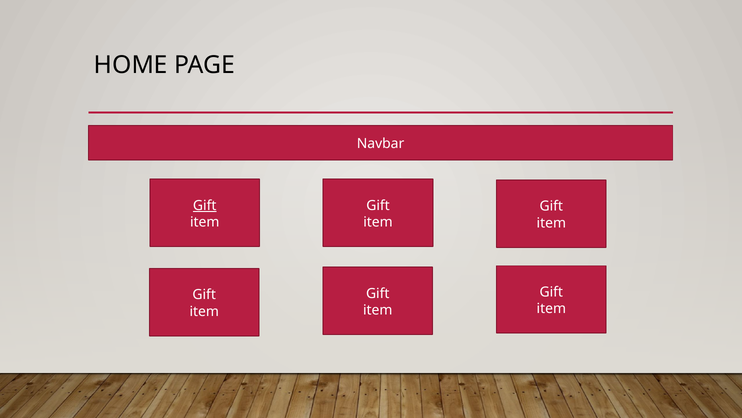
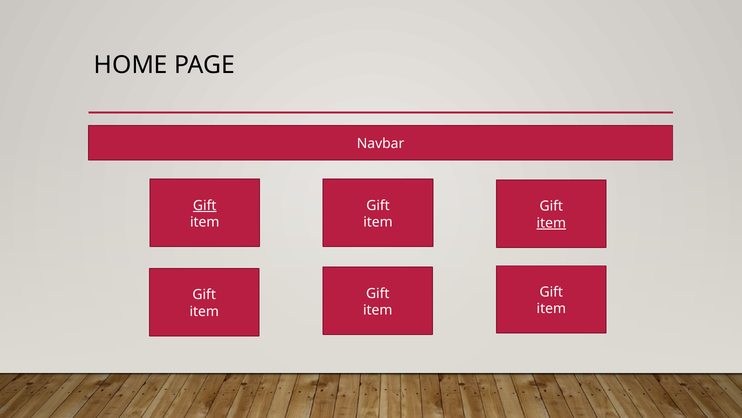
item underline: none -> present (551, 223)
